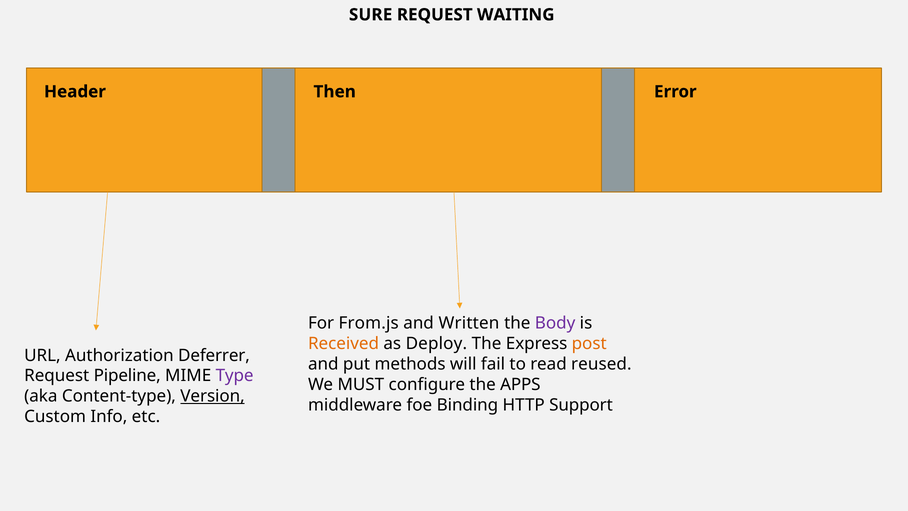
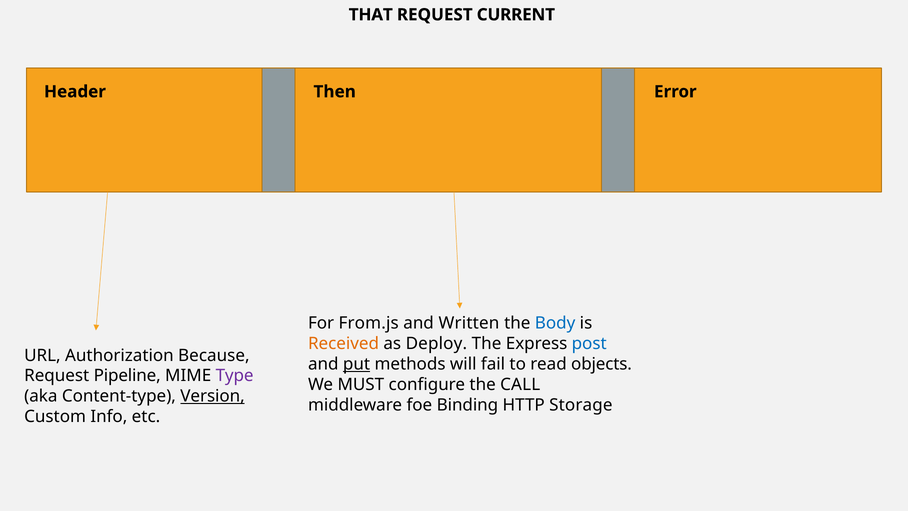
SURE: SURE -> THAT (371, 15)
WAITING: WAITING -> CURRENT (516, 15)
Body colour: purple -> blue (555, 323)
post colour: orange -> blue (589, 343)
Deferrer: Deferrer -> Because (214, 355)
put underline: none -> present (357, 364)
reused: reused -> objects (601, 364)
APPS: APPS -> CALL (520, 384)
Support: Support -> Storage (581, 405)
